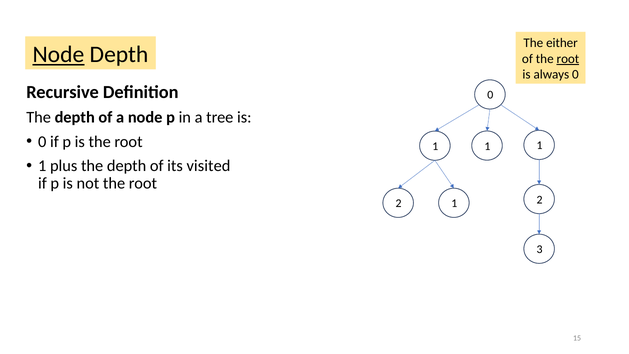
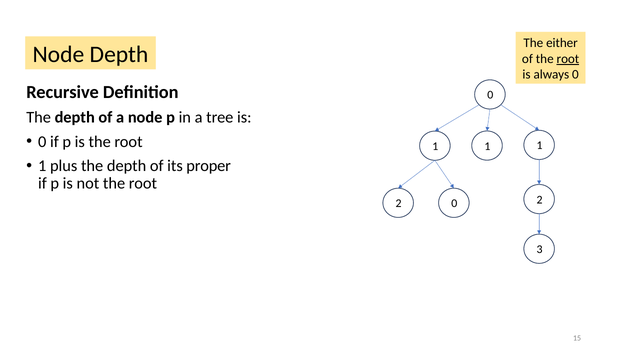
Node underline: present -> none (58, 54)
visited: visited -> proper (209, 166)
2 1: 1 -> 0 (454, 203)
